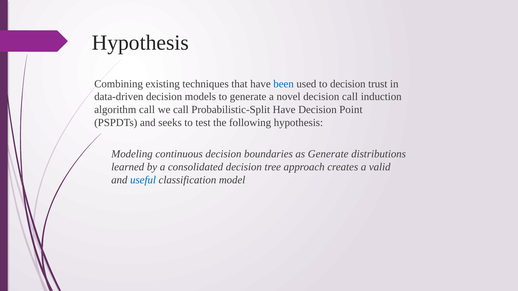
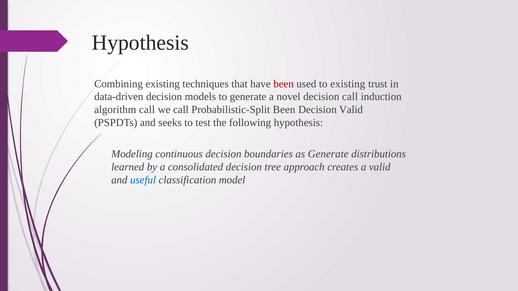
been colour: blue -> red (284, 84)
to decision: decision -> existing (348, 84)
Probabilistic-Split Have: Have -> Been (284, 110)
Decision Point: Point -> Valid (351, 110)
